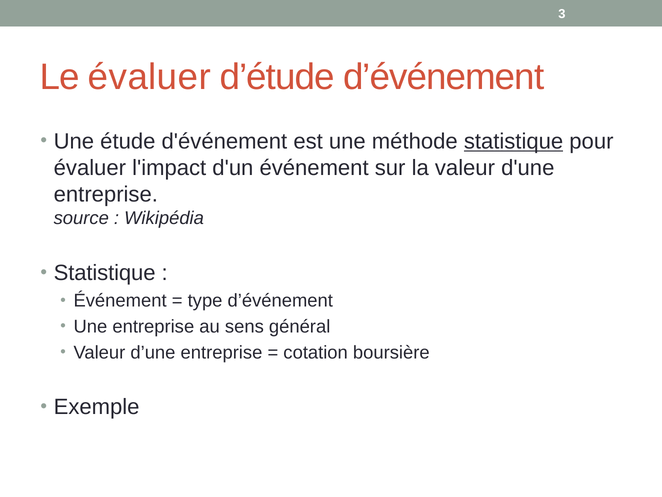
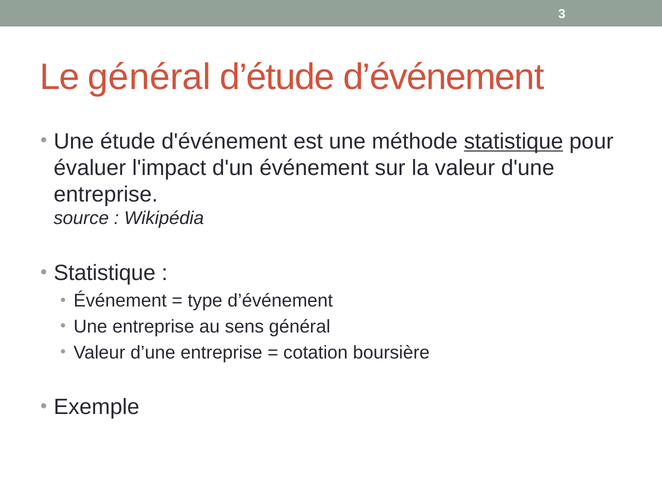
Le évaluer: évaluer -> général (150, 77)
